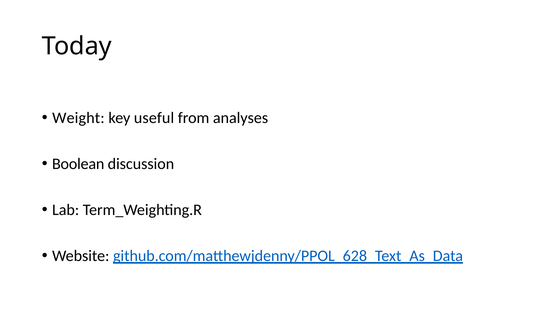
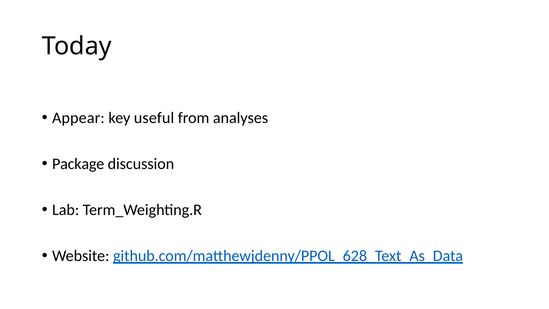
Weight: Weight -> Appear (78, 118)
Boolean: Boolean -> Package (78, 164)
